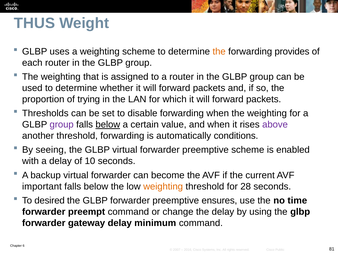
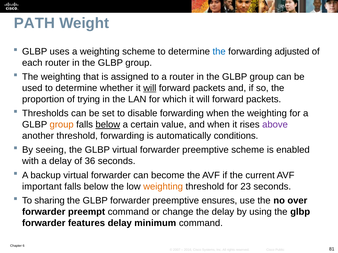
THUS: THUS -> PATH (34, 23)
the colour: orange -> blue (219, 52)
provides: provides -> adjusted (292, 52)
will underline: none -> present (150, 88)
group colour: purple -> orange (62, 125)
10: 10 -> 36 (90, 161)
28: 28 -> 23 (246, 187)
desired: desired -> sharing (50, 201)
time: time -> over (297, 201)
gateway: gateway -> features (87, 223)
